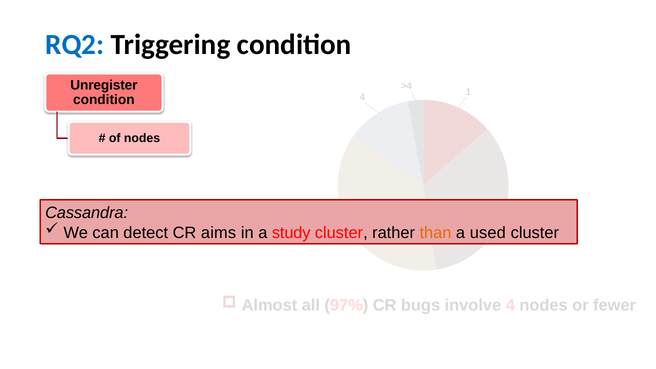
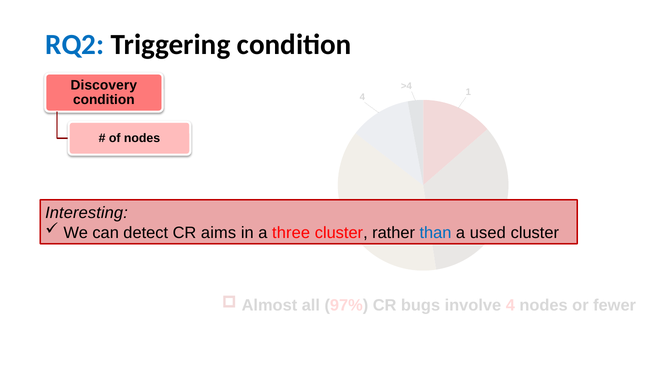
Unregister: Unregister -> Discovery (104, 85)
Cassandra: Cassandra -> Interesting (86, 213)
study: study -> three (291, 233)
than colour: orange -> blue (436, 233)
